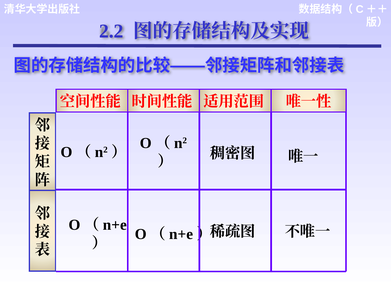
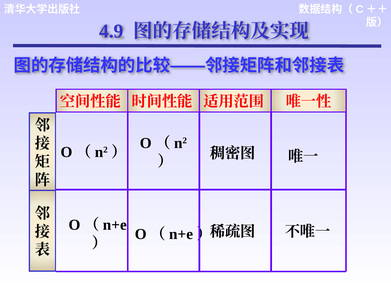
2.2: 2.2 -> 4.9 (111, 31)
